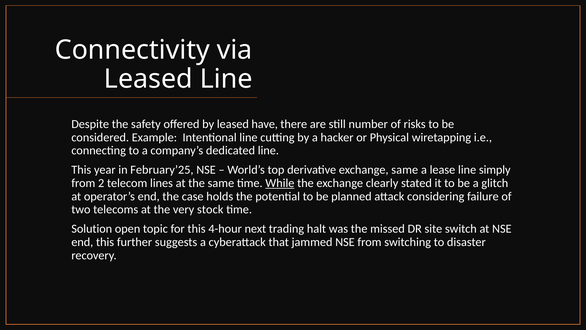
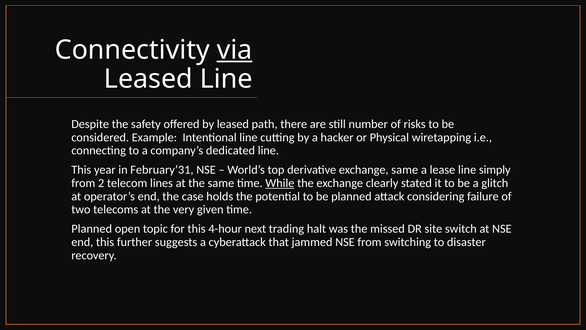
via underline: none -> present (235, 50)
have: have -> path (265, 124)
February’25: February’25 -> February’31 (162, 170)
stock: stock -> given (210, 209)
Solution: Solution -> Planned (92, 229)
